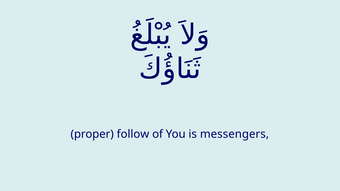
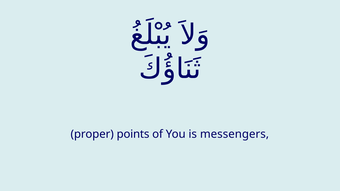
follow: follow -> points (133, 134)
